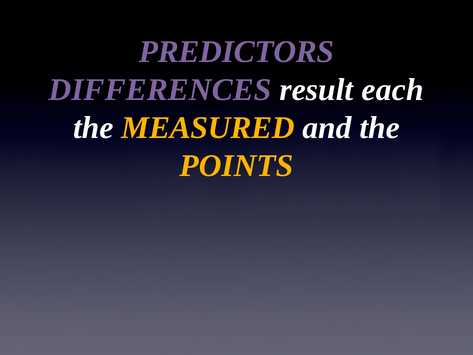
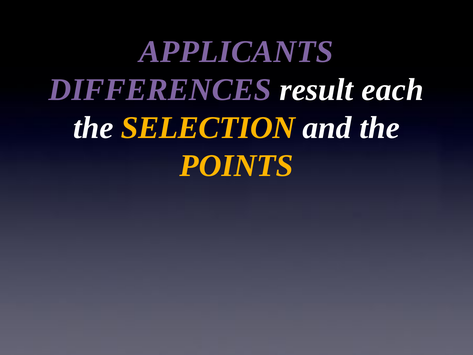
PREDICTORS: PREDICTORS -> APPLICANTS (236, 52)
MEASURED: MEASURED -> SELECTION (208, 128)
